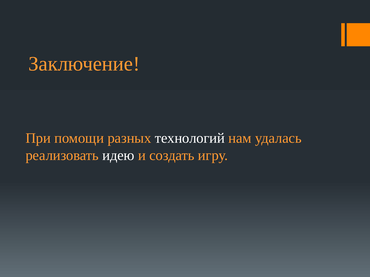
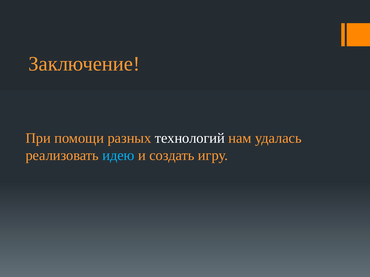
идею colour: white -> light blue (118, 156)
